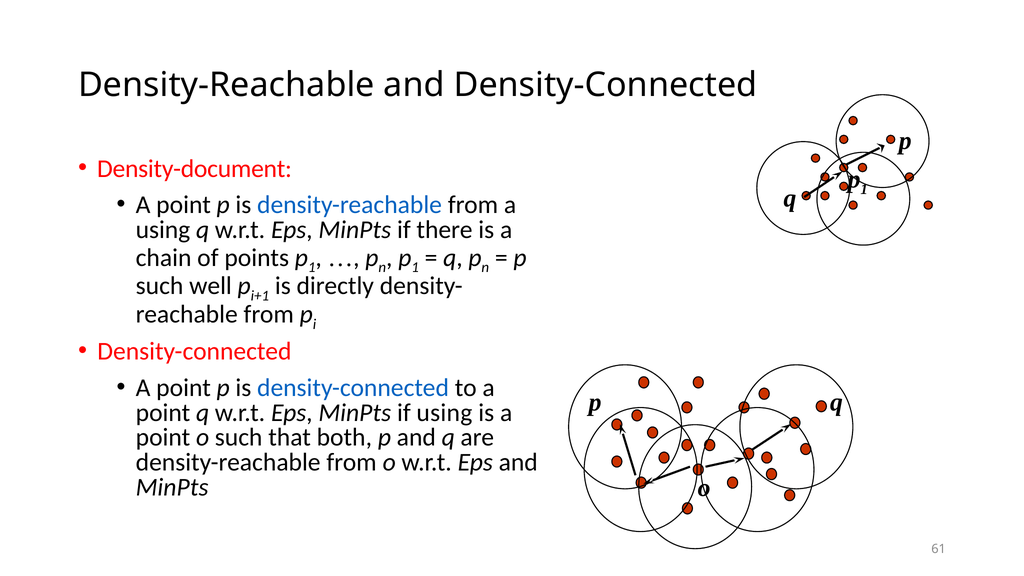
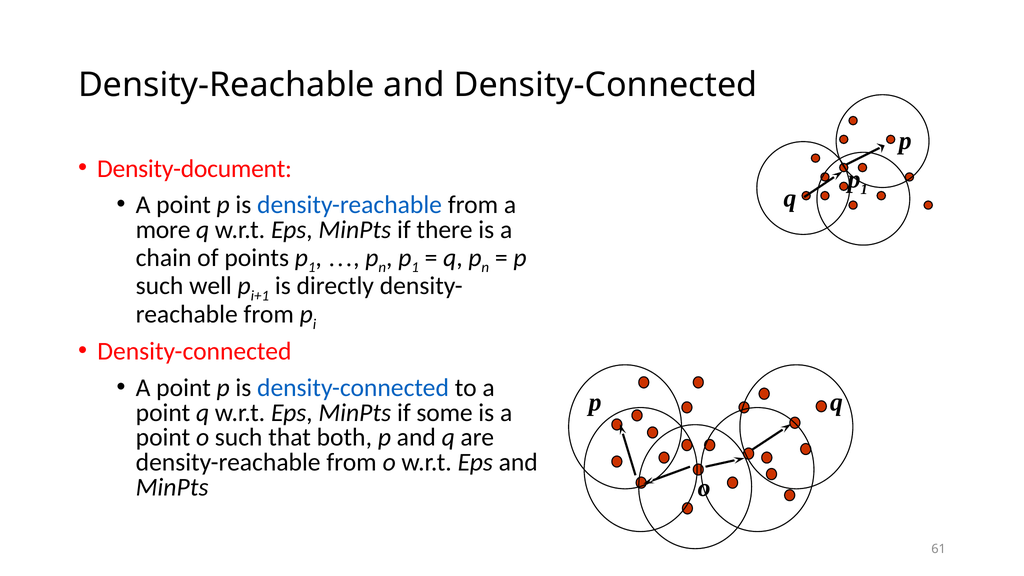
using: using -> more (163, 230)
if using: using -> some (445, 413)
